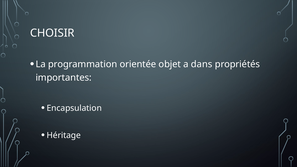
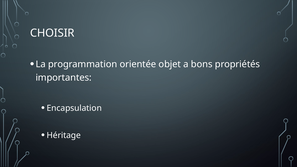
dans: dans -> bons (202, 64)
